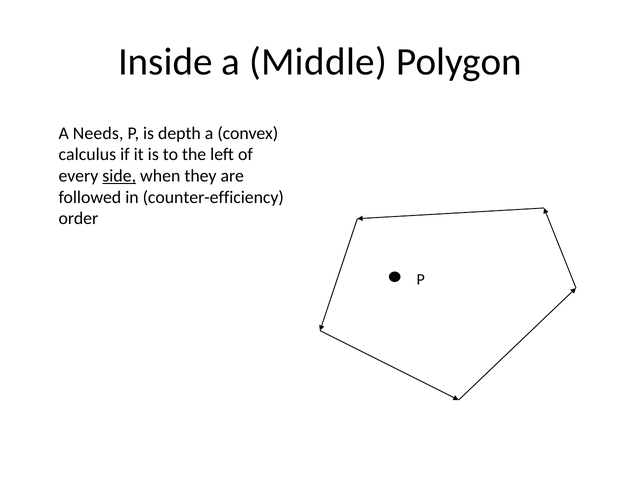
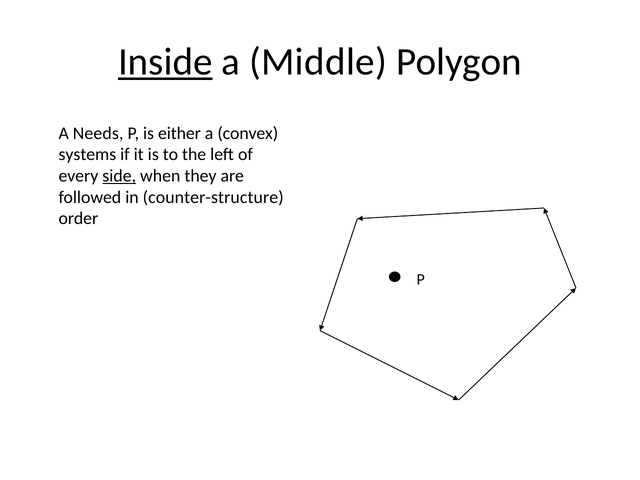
Inside underline: none -> present (165, 62)
depth: depth -> either (179, 133)
calculus: calculus -> systems (87, 155)
counter-efficiency: counter-efficiency -> counter-structure (213, 197)
